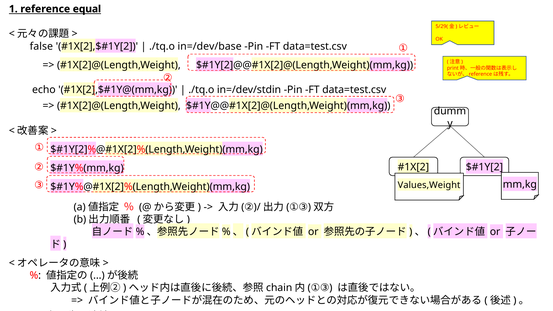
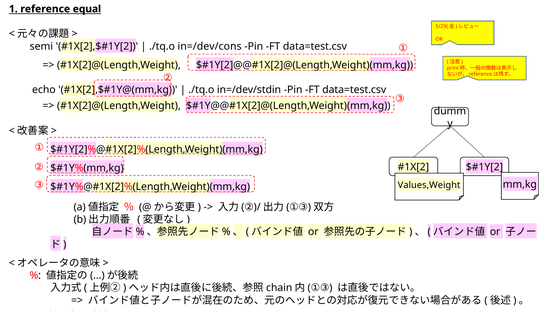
false: false -> semi (41, 46)
in=/dev/base: in=/dev/base -> in=/dev/cons (210, 46)
